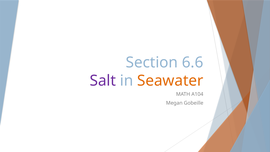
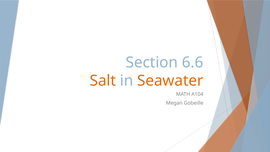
Salt colour: purple -> orange (103, 81)
